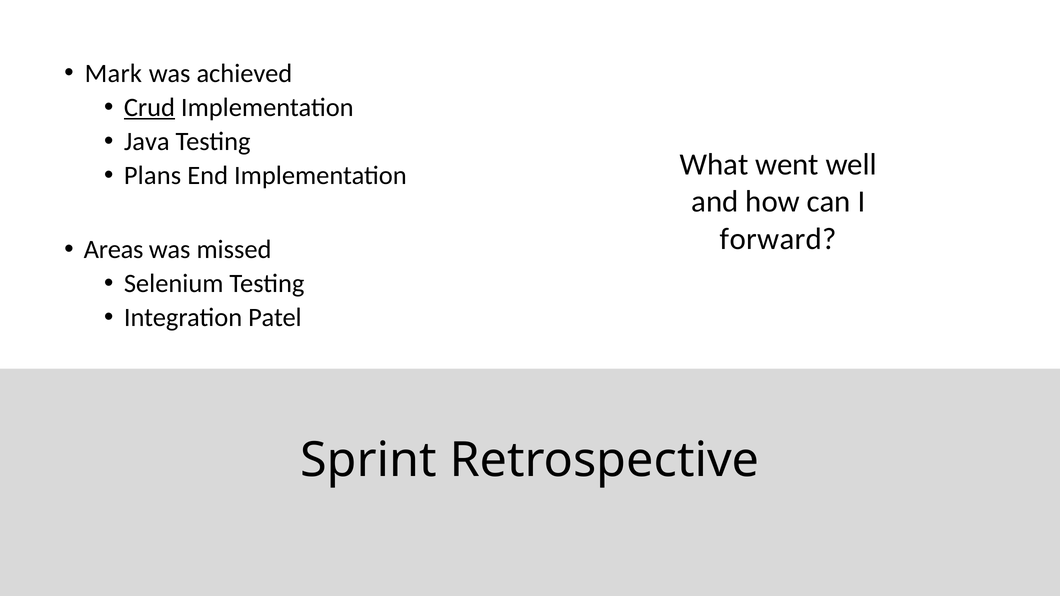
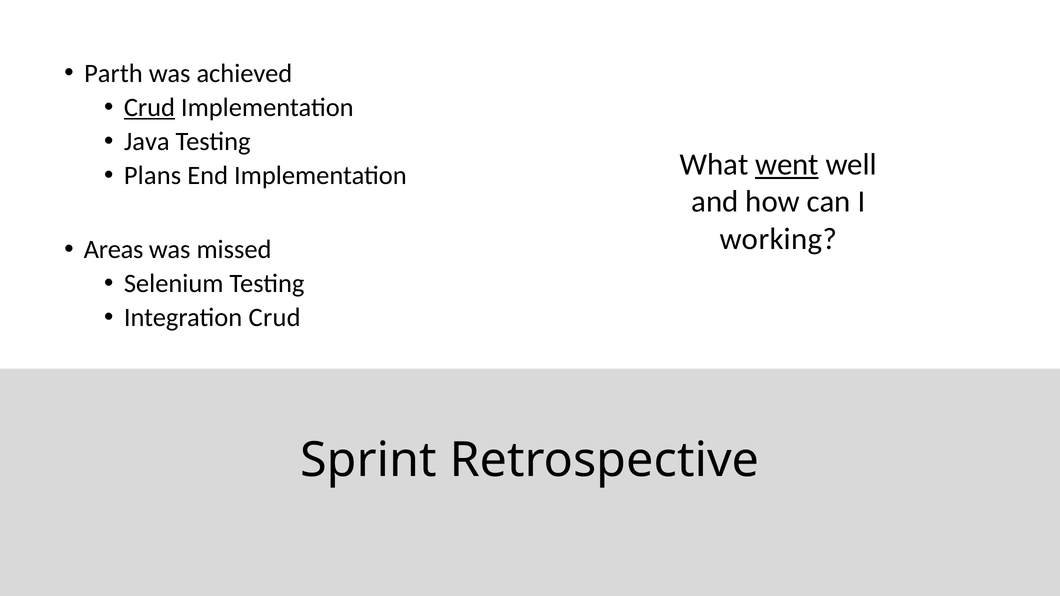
Mark: Mark -> Parth (113, 73)
went underline: none -> present (787, 165)
forward: forward -> working (778, 239)
Integration Patel: Patel -> Crud (275, 318)
